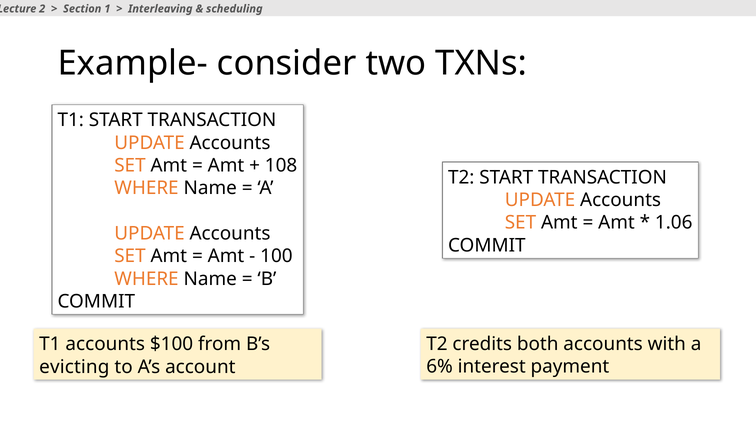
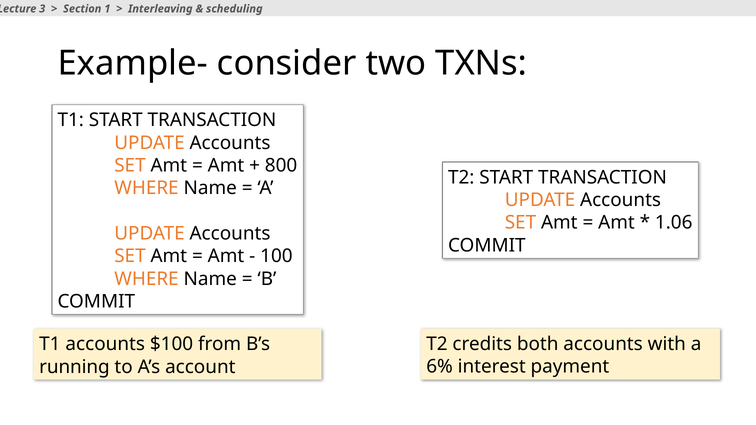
2: 2 -> 3 (42, 9)
108: 108 -> 800 (281, 166)
evicting: evicting -> running (74, 367)
